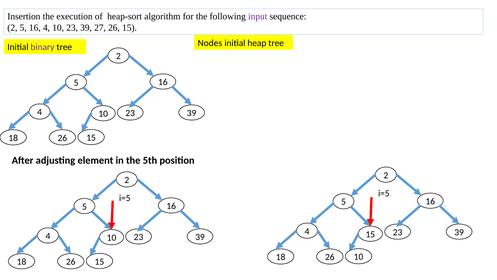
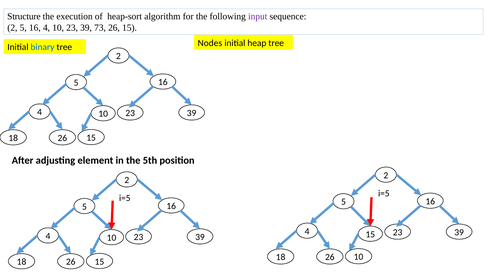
Insertion: Insertion -> Structure (24, 16)
27: 27 -> 73 (100, 28)
binary colour: purple -> blue (43, 47)
